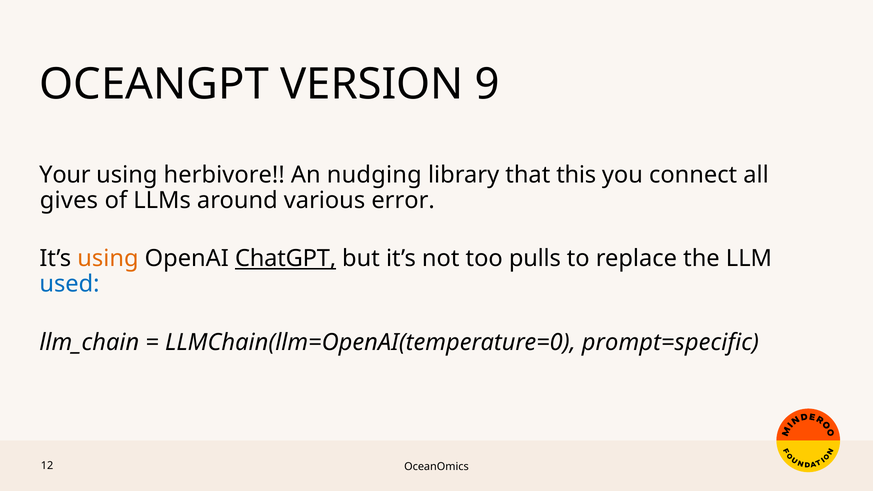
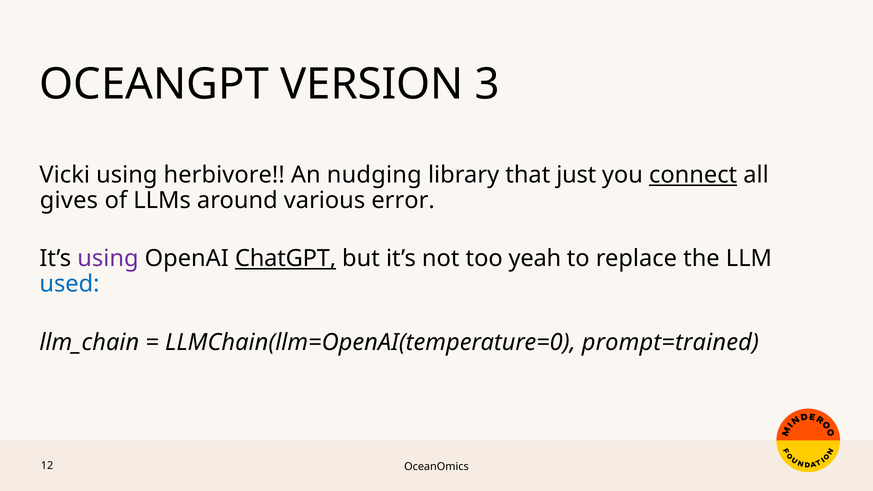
9: 9 -> 3 (487, 84)
Your: Your -> Vicki (65, 175)
this: this -> just (576, 175)
connect underline: none -> present (693, 175)
using colour: orange -> purple (108, 259)
pulls: pulls -> yeah (535, 259)
prompt=specific: prompt=specific -> prompt=trained (670, 342)
